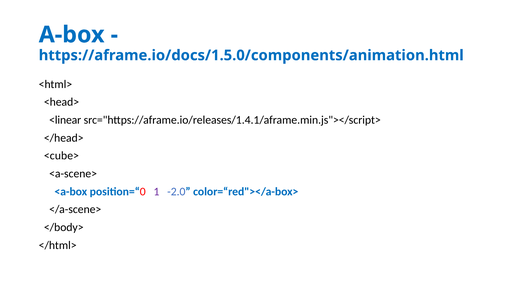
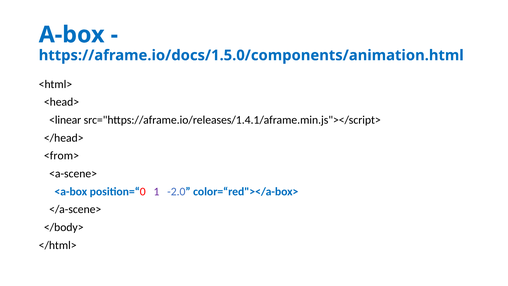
<cube>: <cube> -> <from> (61, 156)
